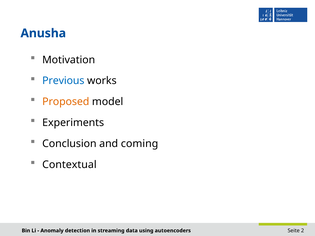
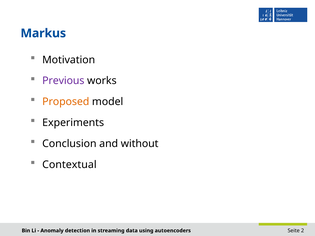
Anusha: Anusha -> Markus (43, 33)
Previous colour: blue -> purple (63, 81)
coming: coming -> without (140, 144)
